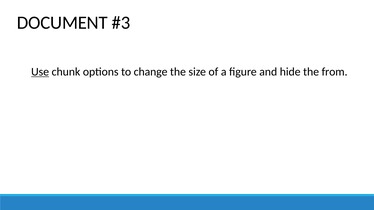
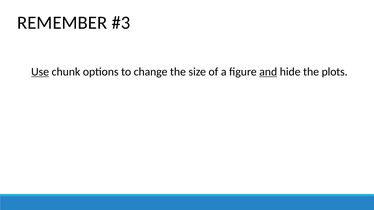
DOCUMENT: DOCUMENT -> REMEMBER (62, 23)
and underline: none -> present (268, 72)
from: from -> plots (335, 72)
